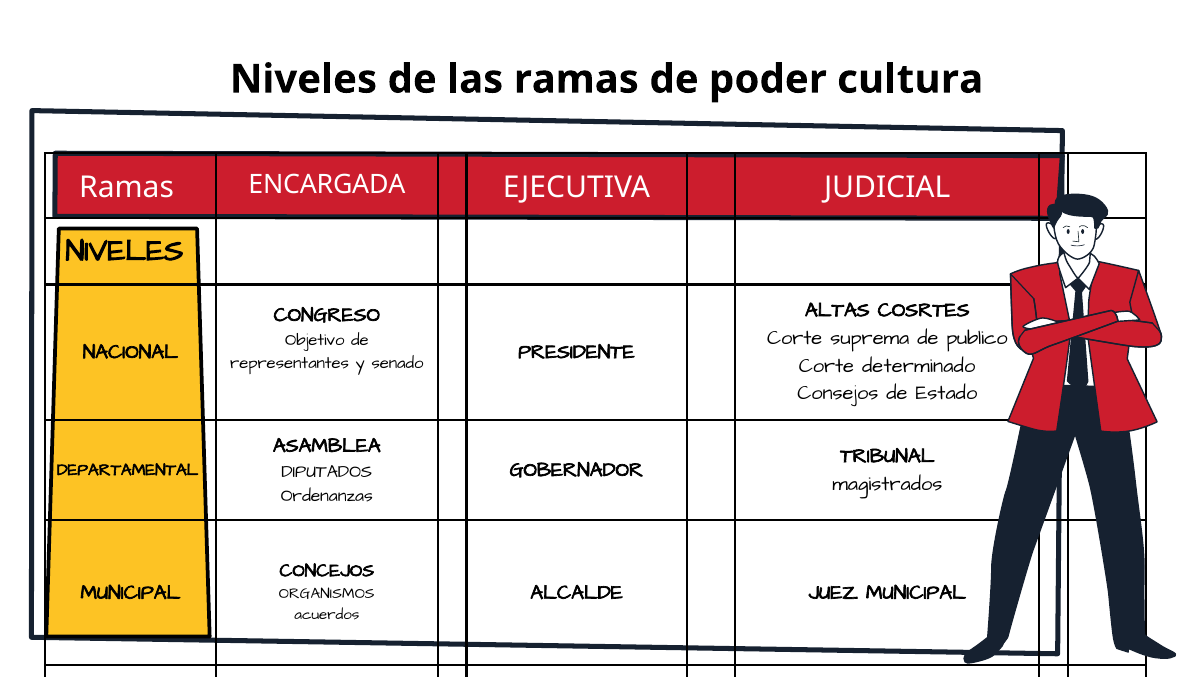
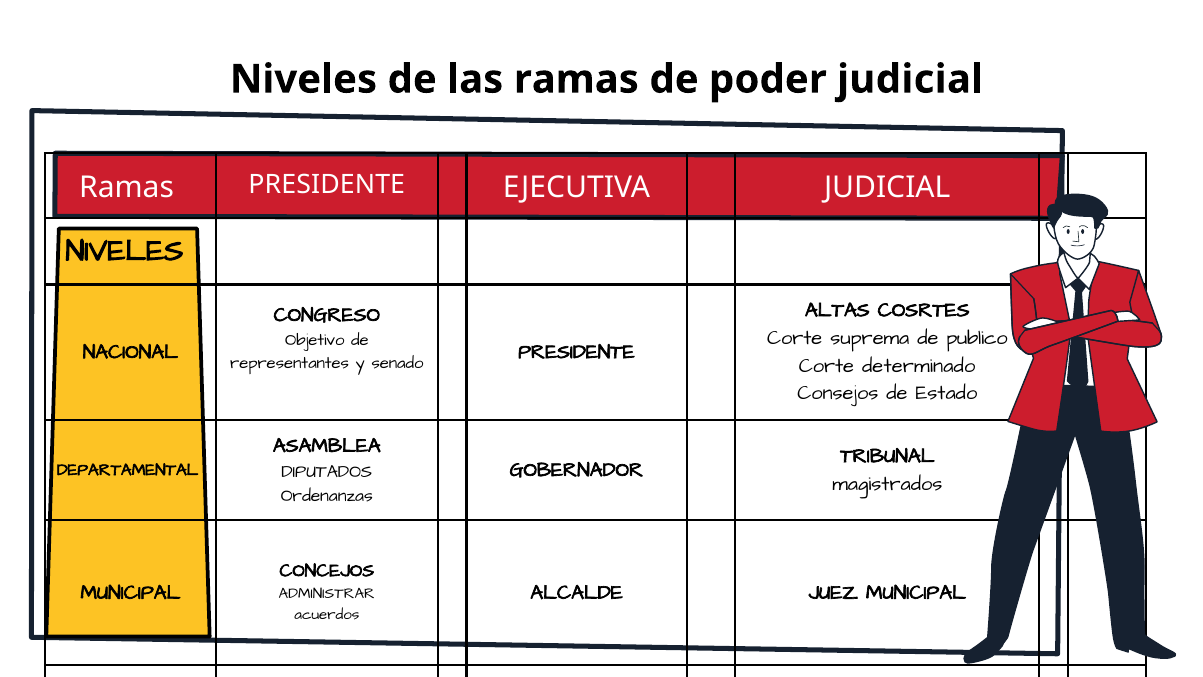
poder cultura: cultura -> judicial (910, 79)
Ramas ENCARGADA: ENCARGADA -> PRESIDENTE (327, 185)
ORGANISMOS: ORGANISMOS -> ADMINISTRAR (327, 593)
